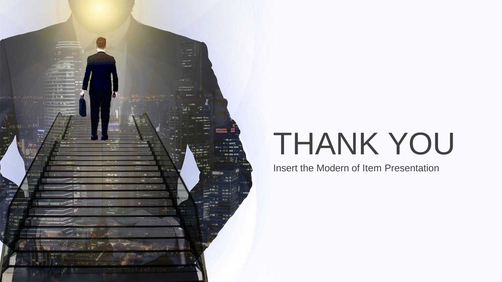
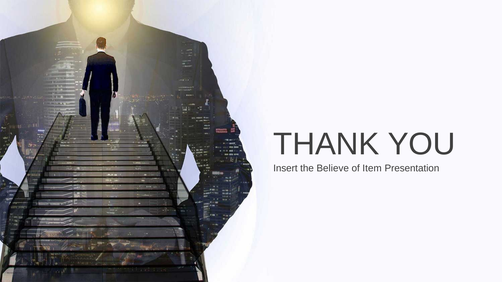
Modern: Modern -> Believe (333, 168)
